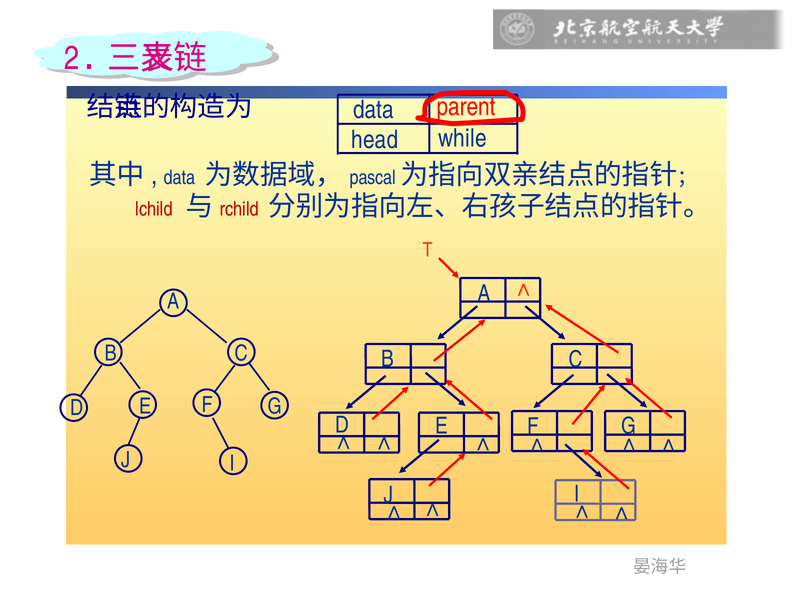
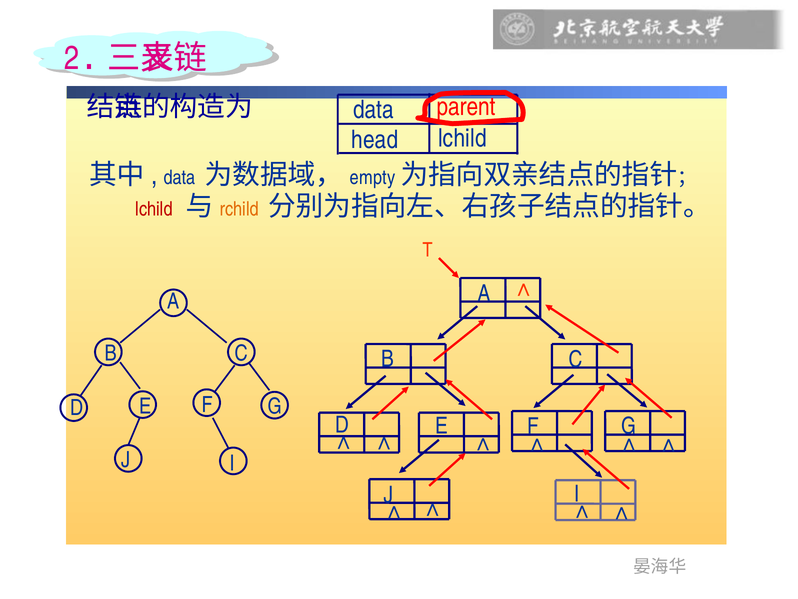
while: while -> lchild (462, 138)
pascal: pascal -> empty (373, 177)
rchild colour: red -> orange (239, 209)
